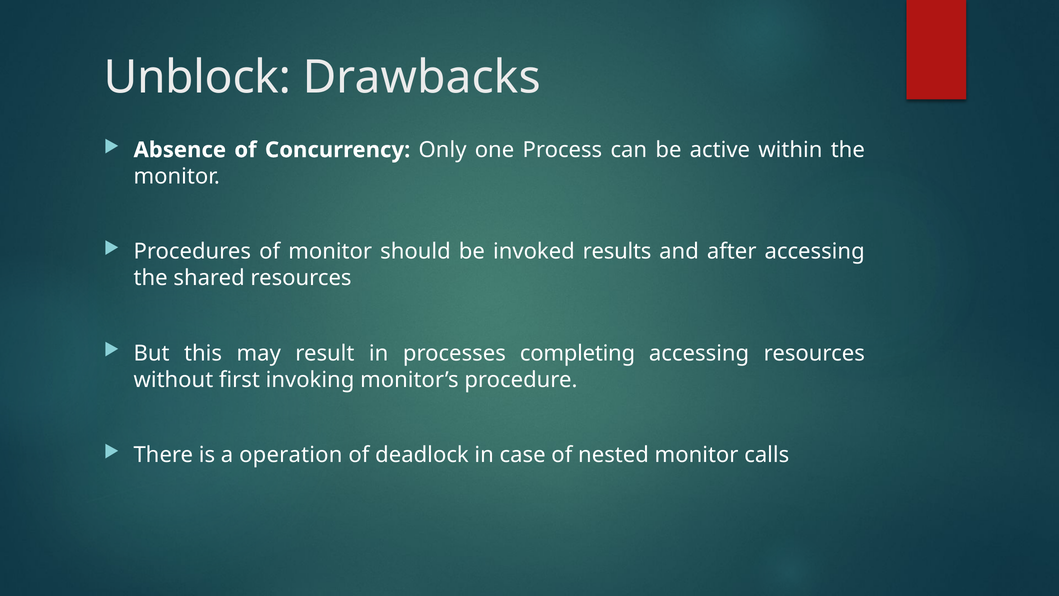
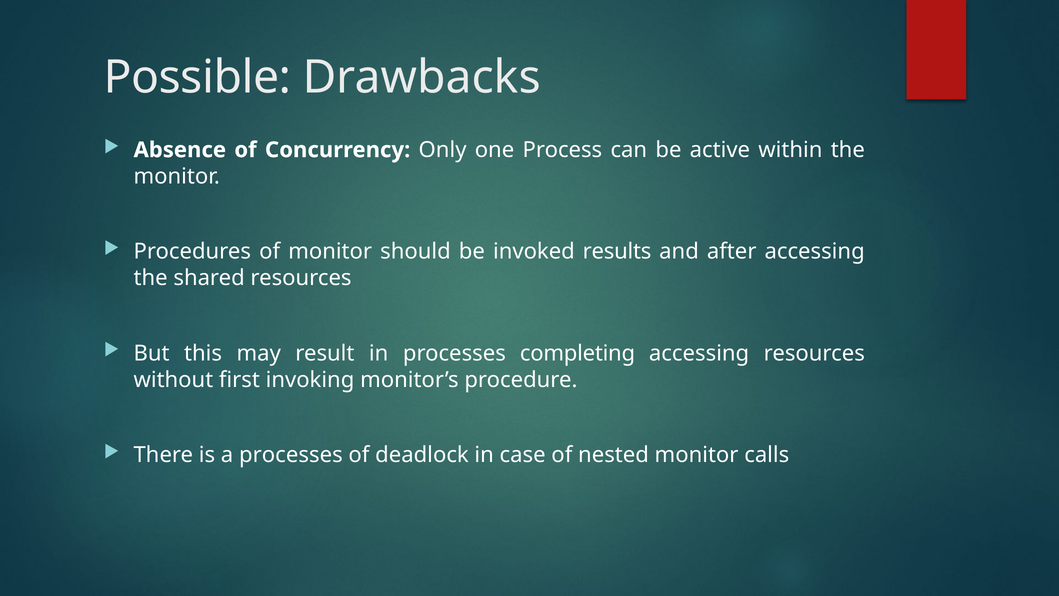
Unblock: Unblock -> Possible (197, 77)
a operation: operation -> processes (291, 455)
